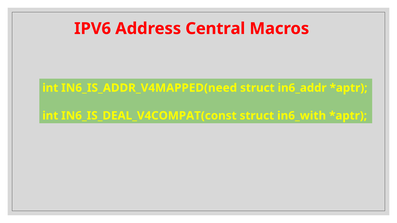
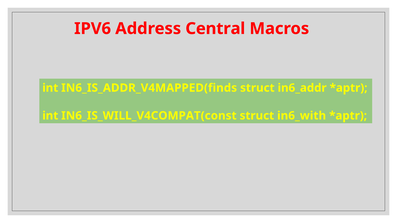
IN6_IS_ADDR_V4MAPPED(need: IN6_IS_ADDR_V4MAPPED(need -> IN6_IS_ADDR_V4MAPPED(finds (149, 88)
IN6_IS_DEAL_V4COMPAT(const: IN6_IS_DEAL_V4COMPAT(const -> IN6_IS_WILL_V4COMPAT(const (149, 116)
